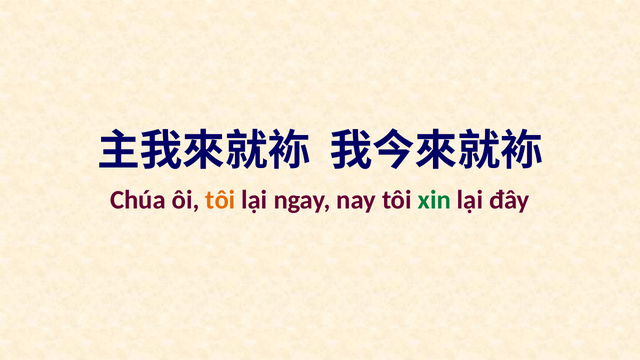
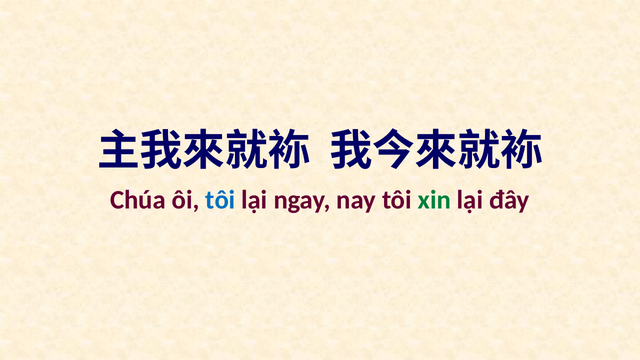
tôi colour: orange -> blue (220, 200)
